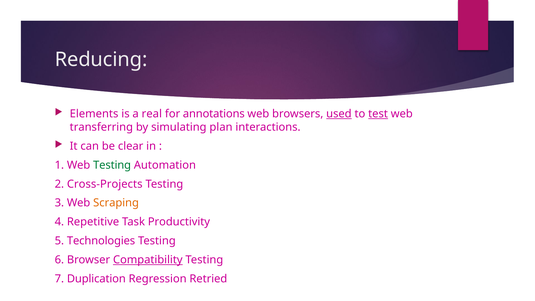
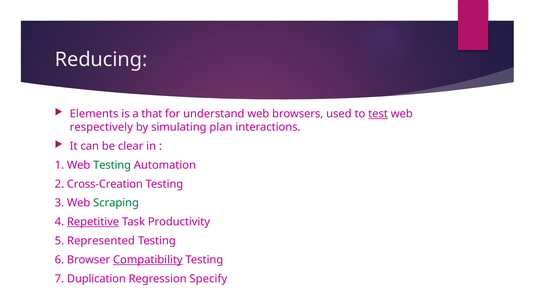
real: real -> that (152, 114)
annotations: annotations -> understand (214, 114)
used underline: present -> none (339, 114)
transferring: transferring -> respectively (101, 127)
Cross-Projects: Cross-Projects -> Cross-Creation (105, 184)
Scraping colour: orange -> green (116, 203)
Repetitive underline: none -> present (93, 222)
Technologies: Technologies -> Represented (101, 241)
Retried: Retried -> Specify (208, 279)
